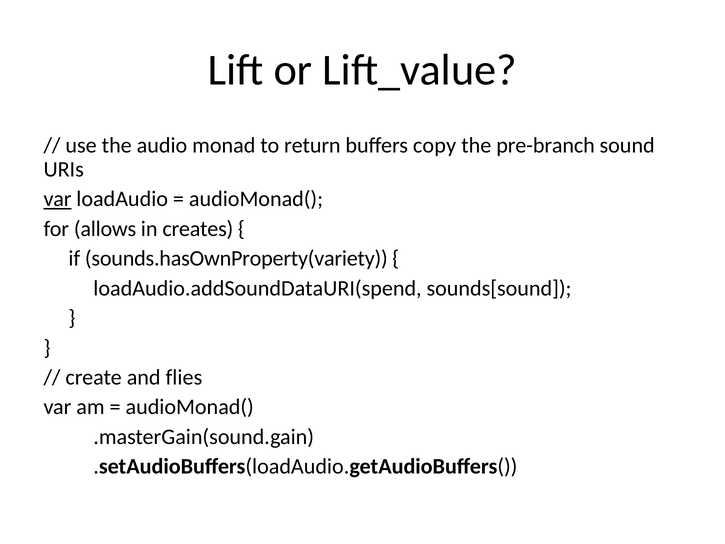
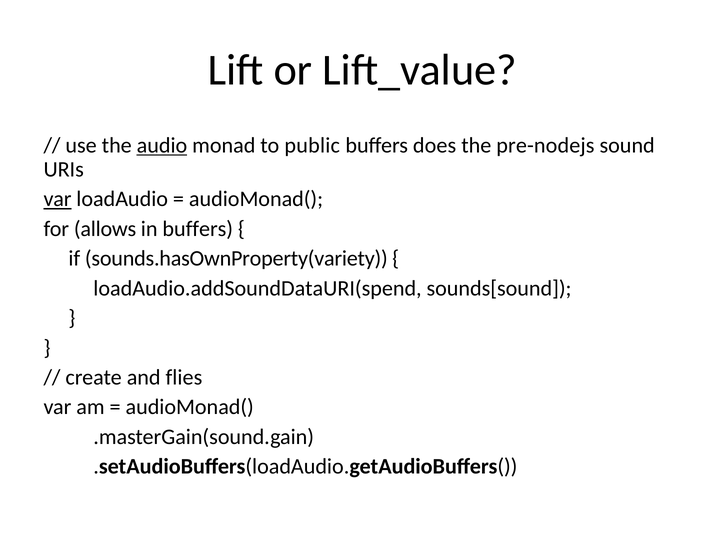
audio underline: none -> present (162, 145)
return: return -> public (312, 145)
copy: copy -> does (435, 145)
pre-branch: pre-branch -> pre-nodejs (545, 145)
in creates: creates -> buffers (198, 229)
